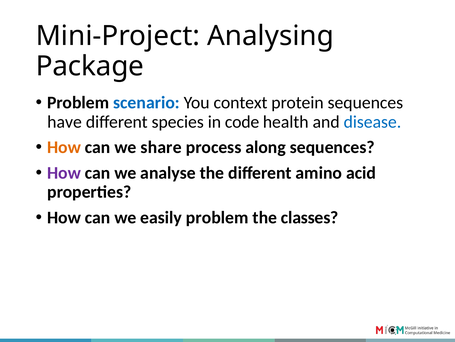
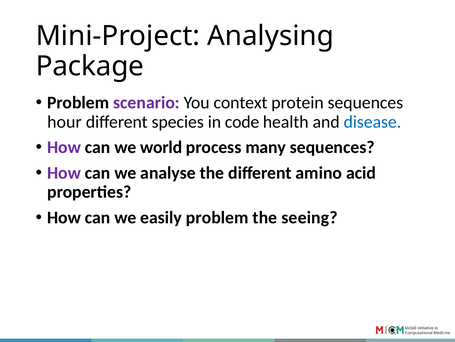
scenario colour: blue -> purple (146, 103)
have: have -> hour (64, 122)
How colour: orange -> purple (64, 147)
share: share -> world (161, 147)
along: along -> many (266, 147)
classes: classes -> seeing (310, 217)
